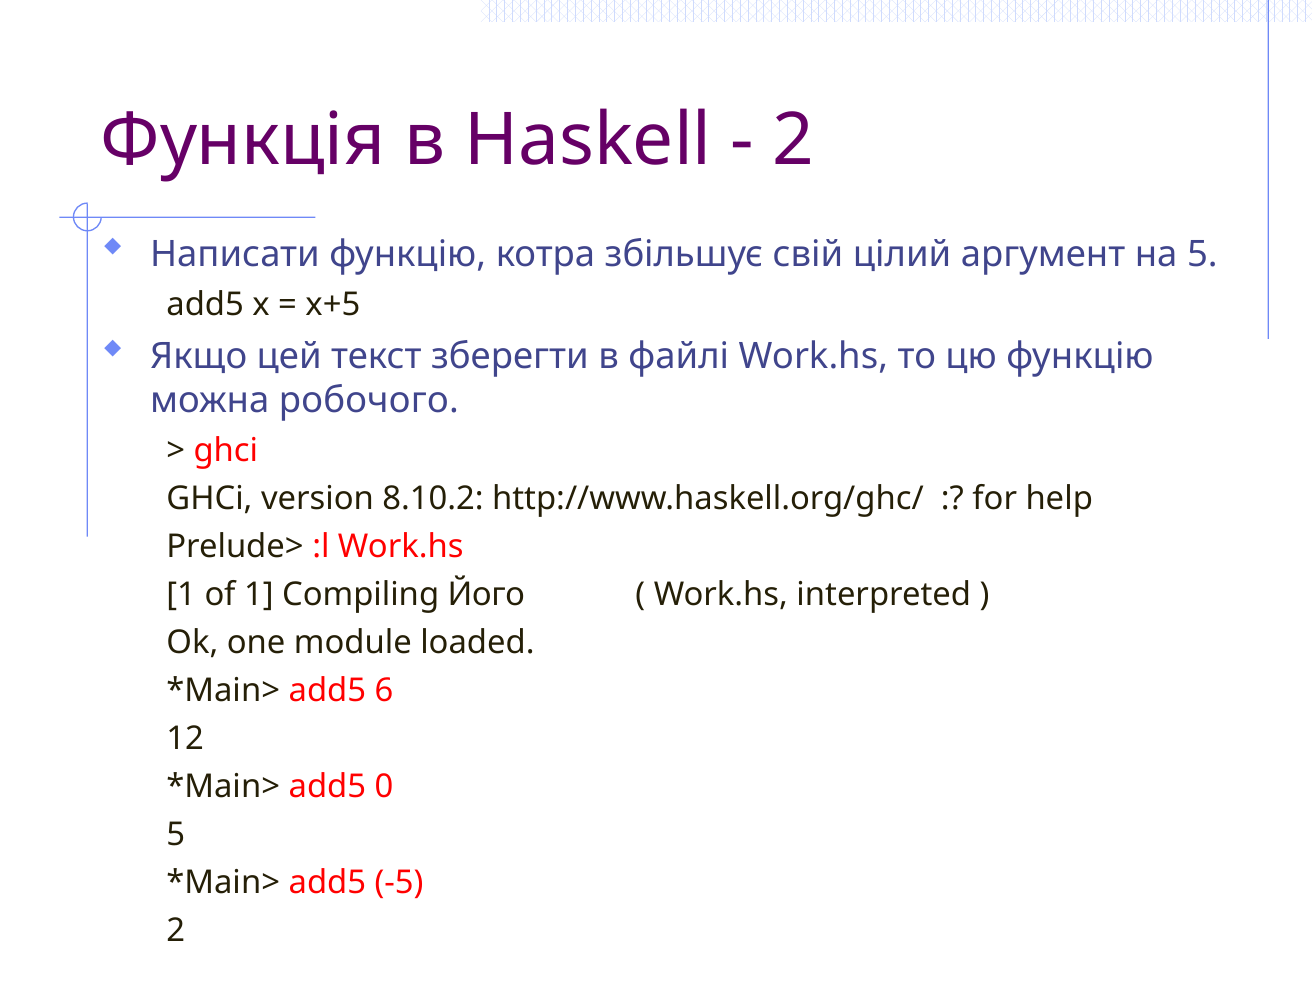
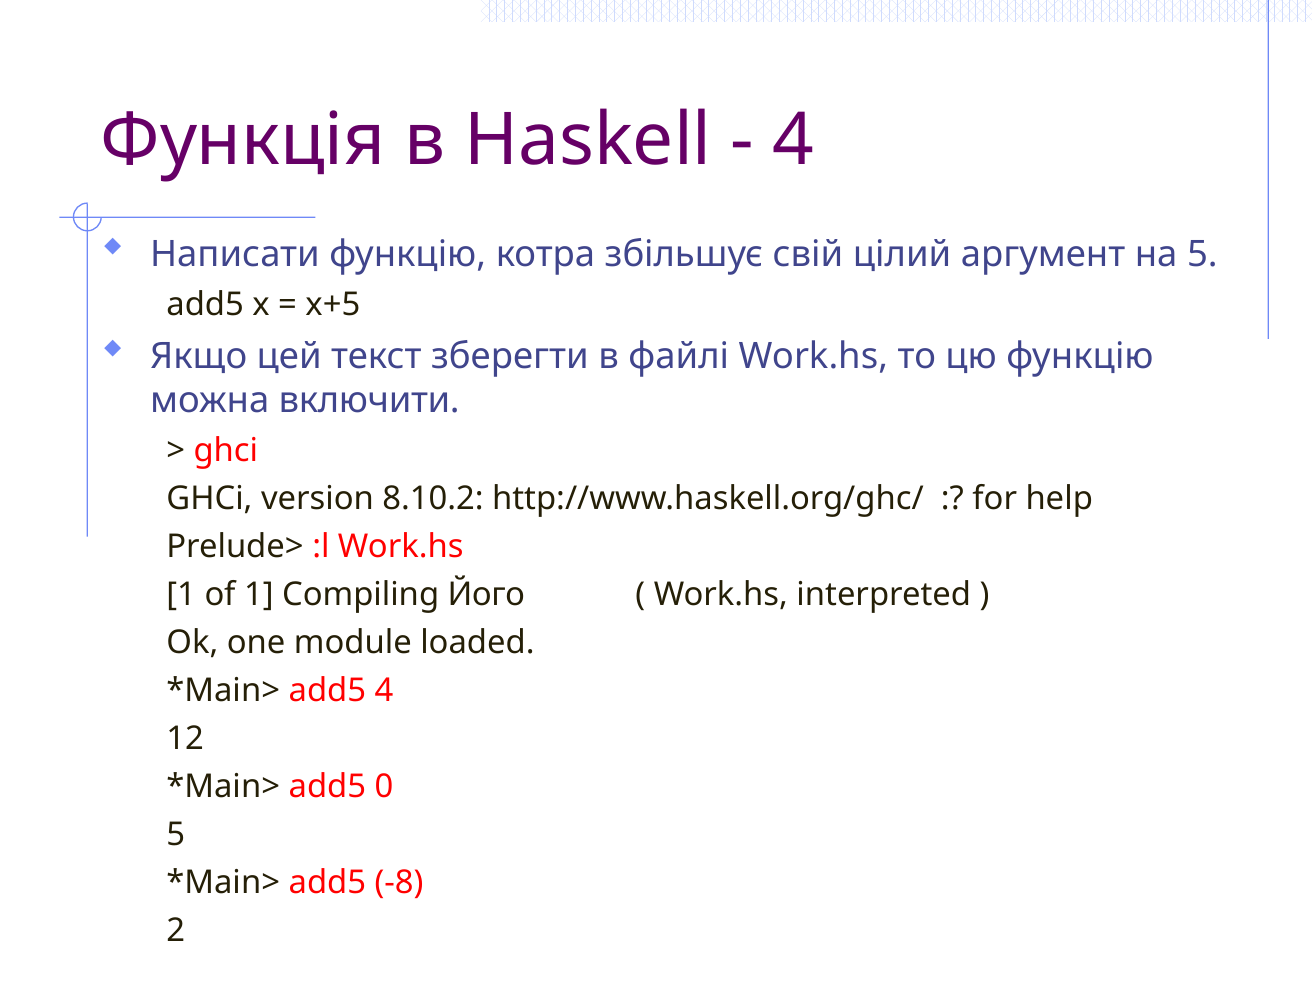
2: 2 -> 4 (794, 141)
робочого: робочого -> включити (369, 400)
add5 6: 6 -> 4 (384, 691)
-5: -5 -> -8 (399, 883)
